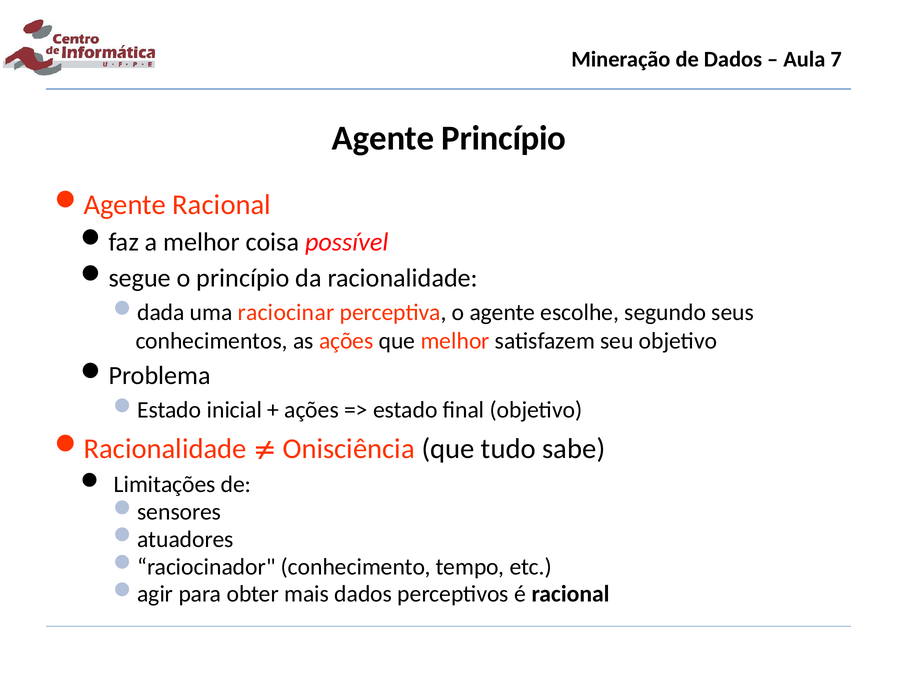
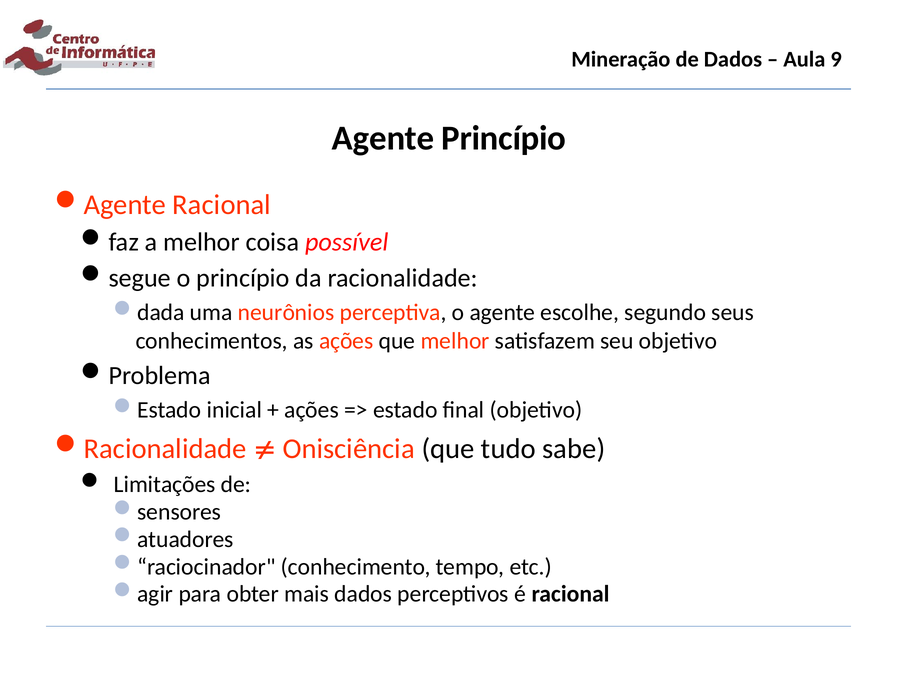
7: 7 -> 9 (836, 59)
raciocinar: raciocinar -> neurônios (286, 312)
